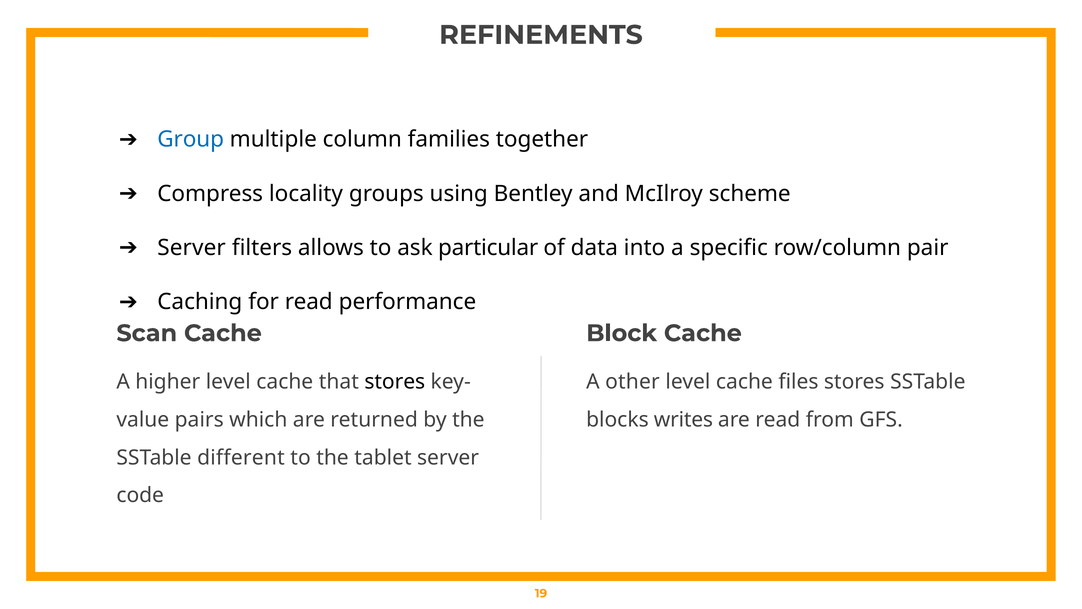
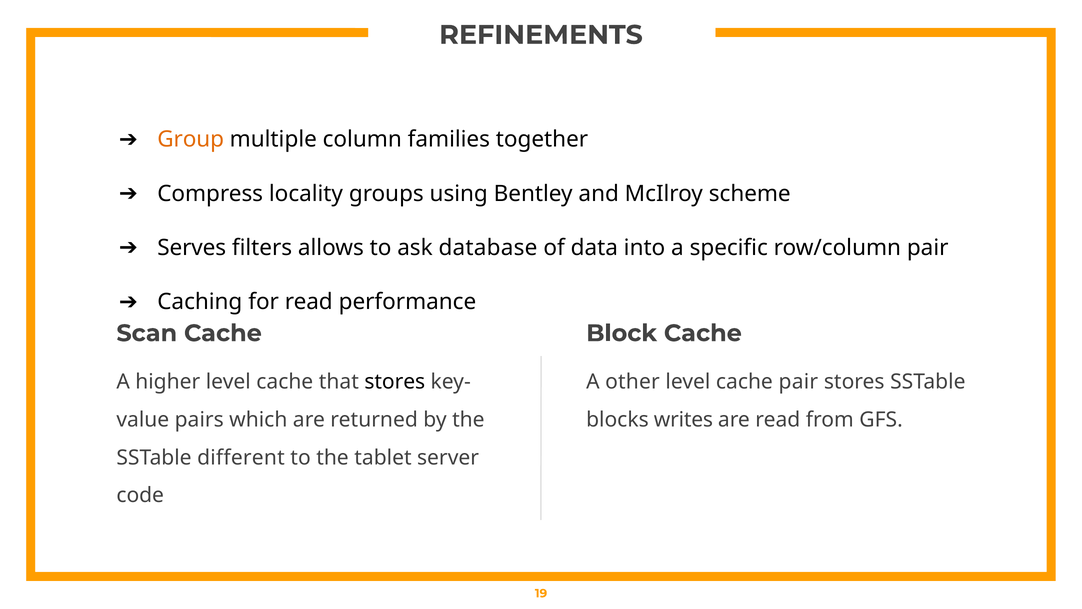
Group colour: blue -> orange (191, 139)
Server: Server -> Serves (192, 248)
particular: particular -> database (488, 248)
cache files: files -> pair (798, 382)
